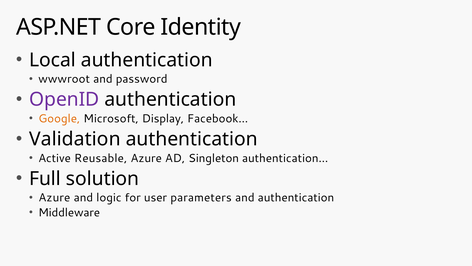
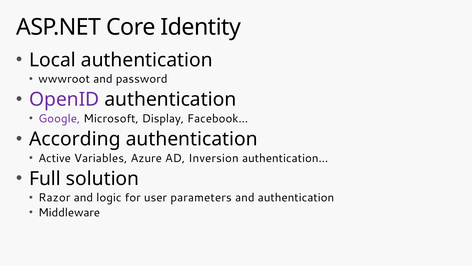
Google colour: orange -> purple (59, 118)
Validation: Validation -> According (75, 139)
Reusable: Reusable -> Variables (101, 158)
Singleton: Singleton -> Inversion (213, 158)
Azure: Azure -> Razor (54, 197)
